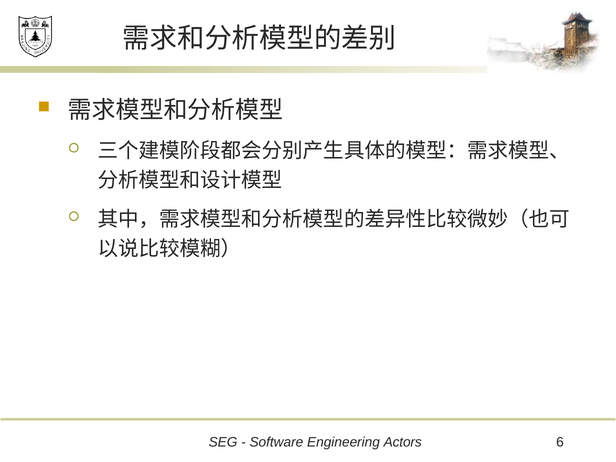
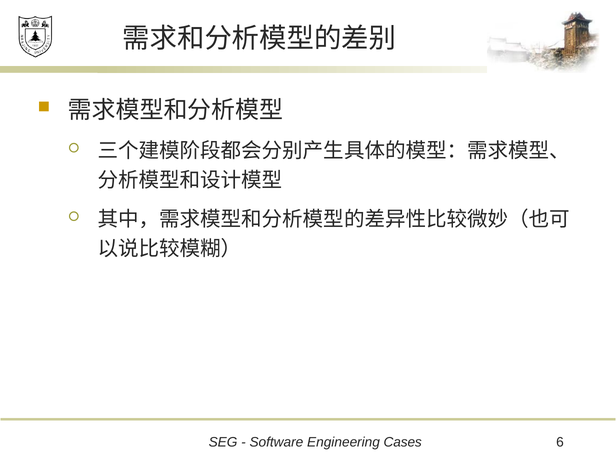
Actors: Actors -> Cases (403, 442)
